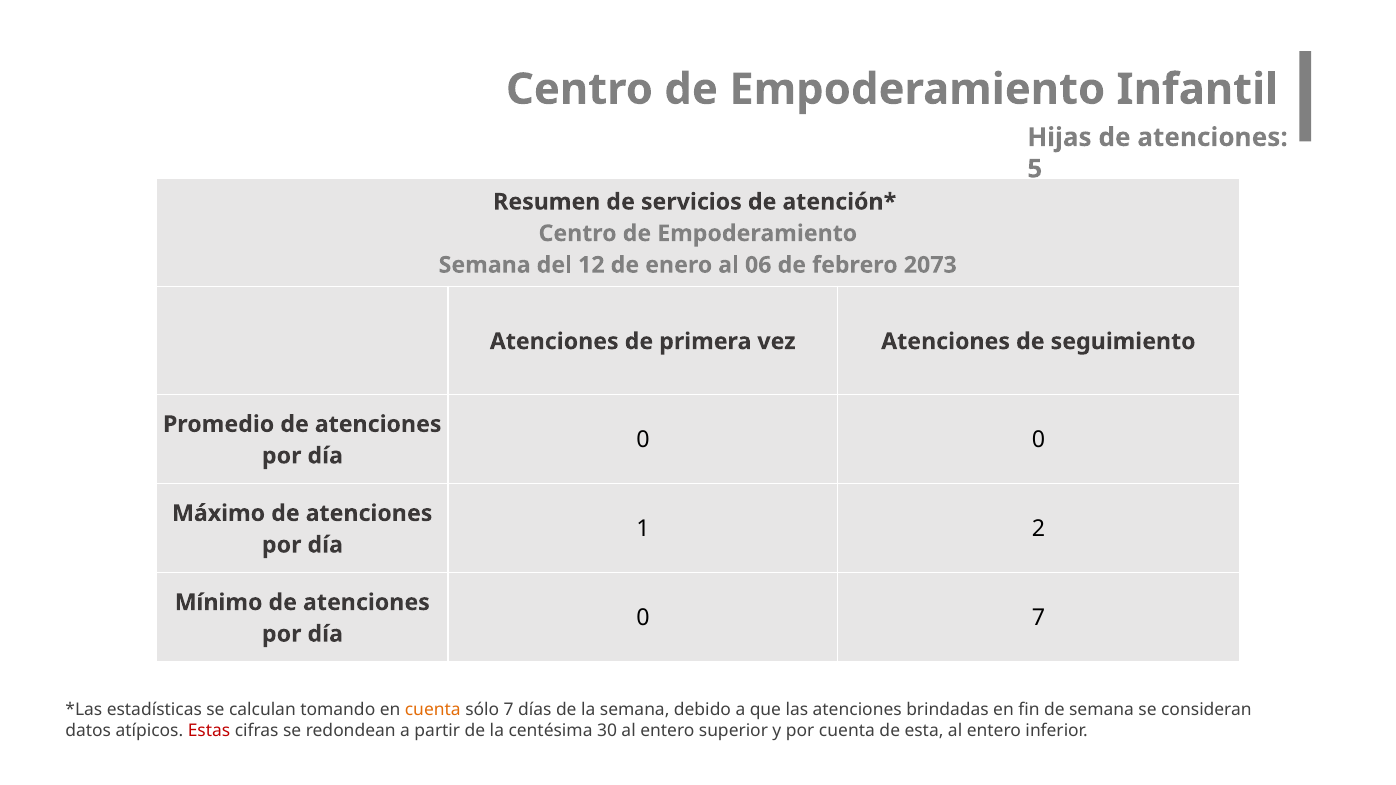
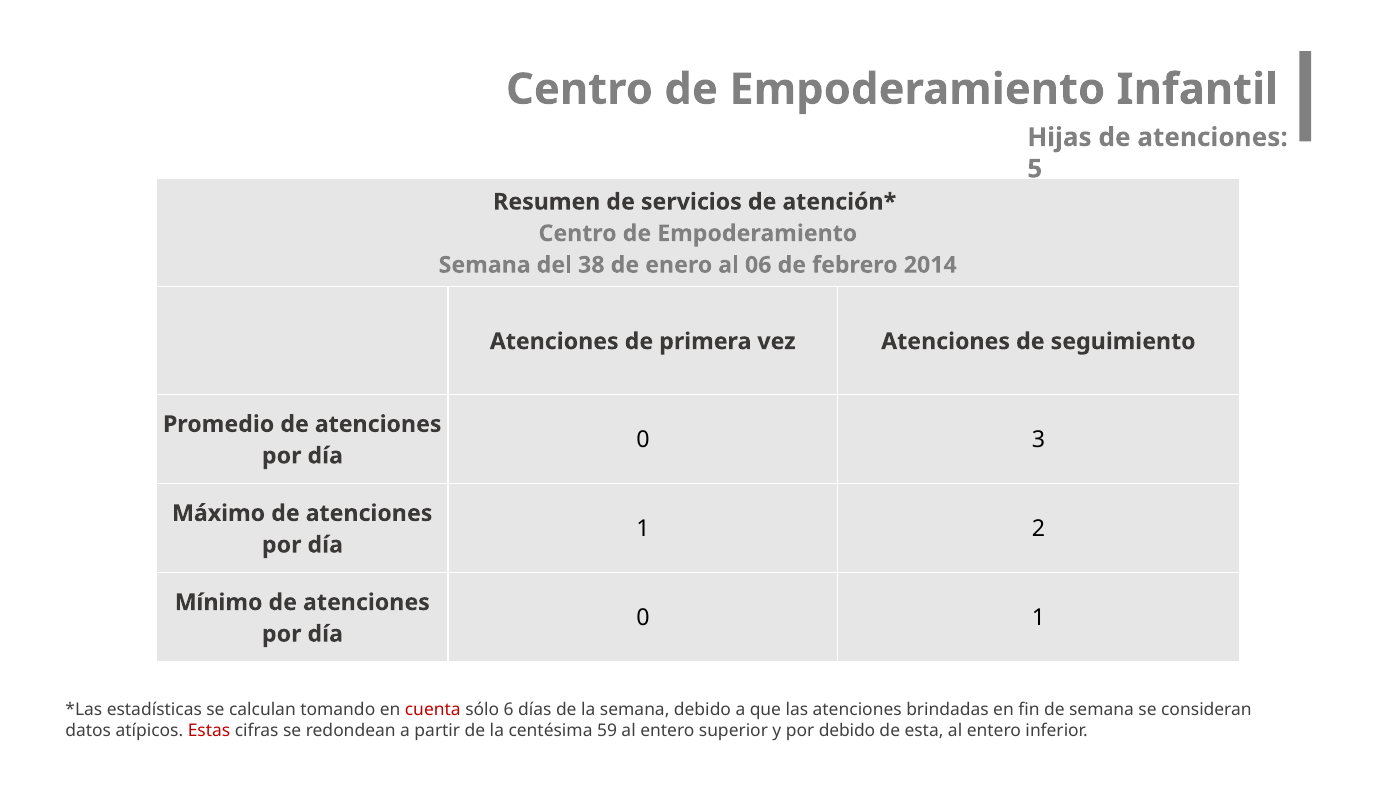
12: 12 -> 38 (591, 265)
2073: 2073 -> 2014 (930, 265)
0 0: 0 -> 3 (1039, 440)
0 7: 7 -> 1 (1039, 618)
cuenta colour: orange -> red (433, 710)
sólo 7: 7 -> 6 (509, 710)
30: 30 -> 59 (607, 731)
por cuenta: cuenta -> debido (847, 731)
